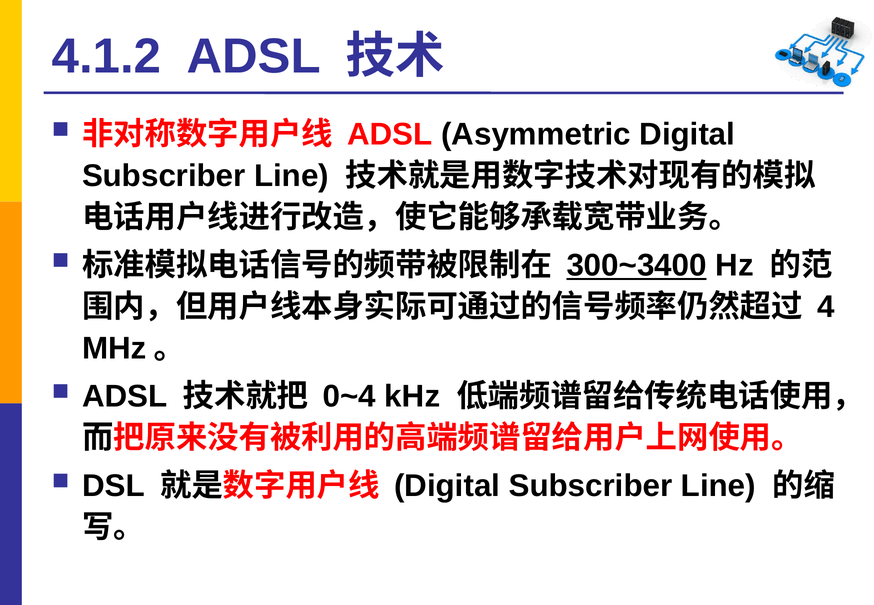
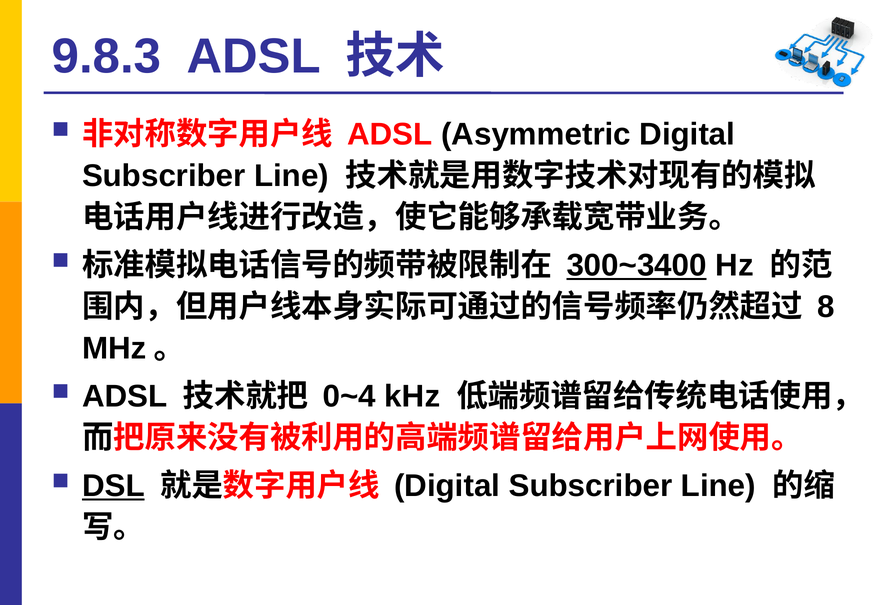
4.1.2: 4.1.2 -> 9.8.3 (107, 56)
4: 4 -> 8 (826, 307)
DSL underline: none -> present (113, 486)
